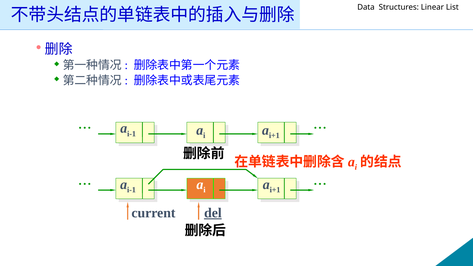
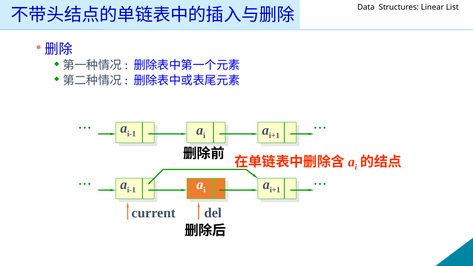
del underline: present -> none (213, 213)
